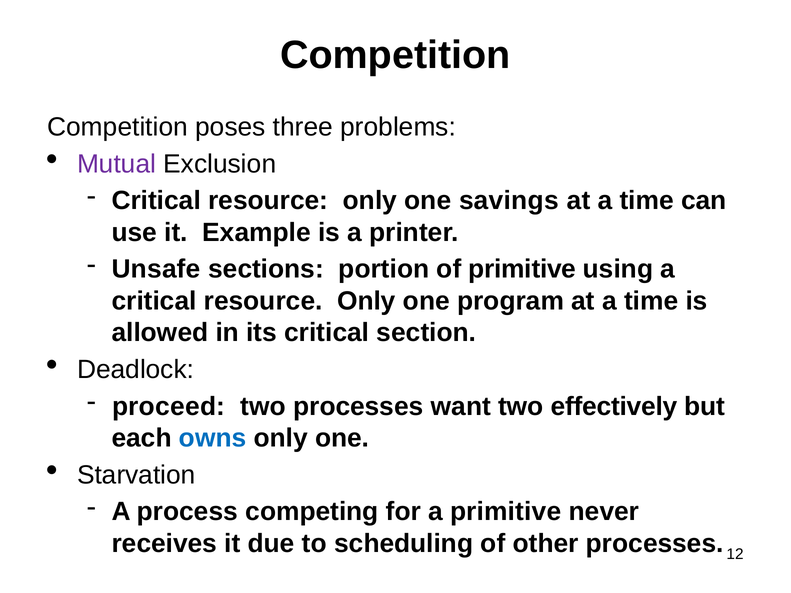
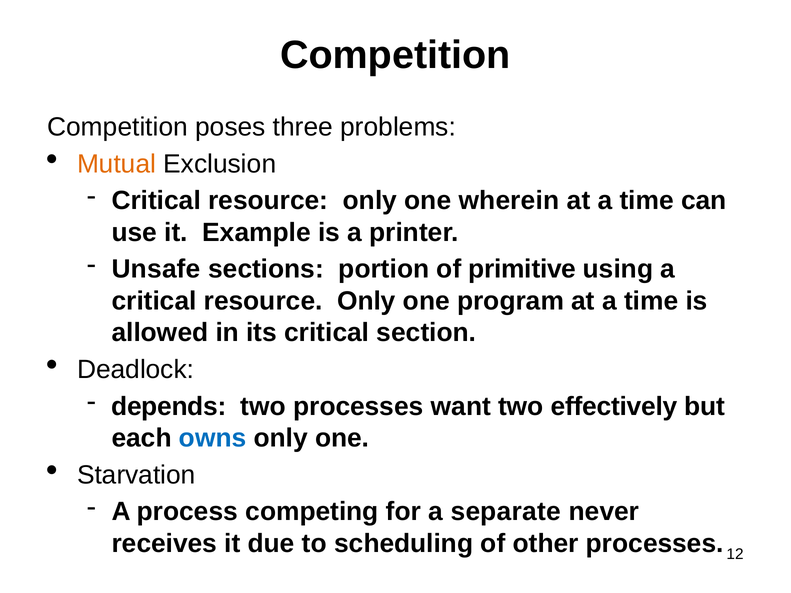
Mutual colour: purple -> orange (117, 164)
savings: savings -> wherein (509, 201)
proceed: proceed -> depends (169, 406)
a primitive: primitive -> separate (506, 512)
